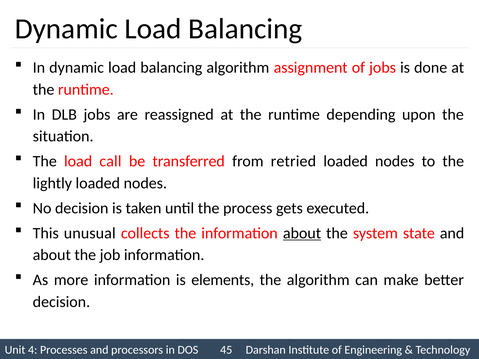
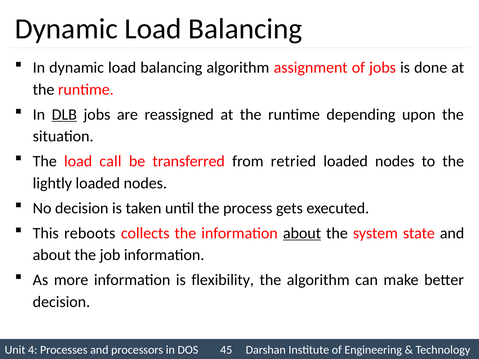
DLB underline: none -> present (64, 115)
unusual: unusual -> reboots (90, 233)
elements: elements -> flexibility (223, 280)
